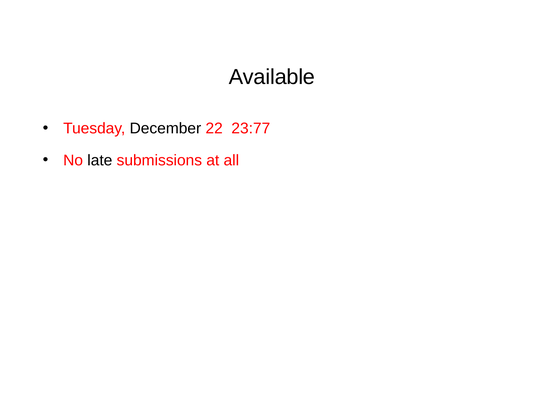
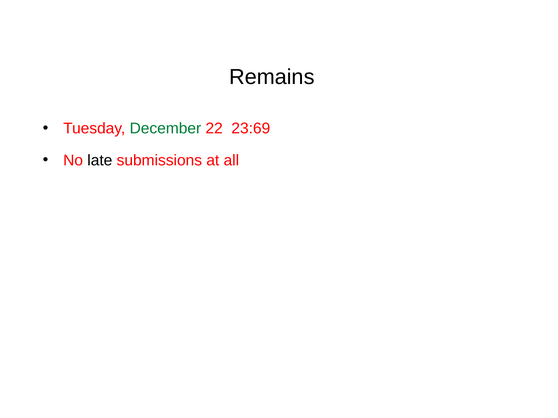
Available: Available -> Remains (272, 77)
December colour: black -> green (165, 129)
23:77: 23:77 -> 23:69 (251, 129)
